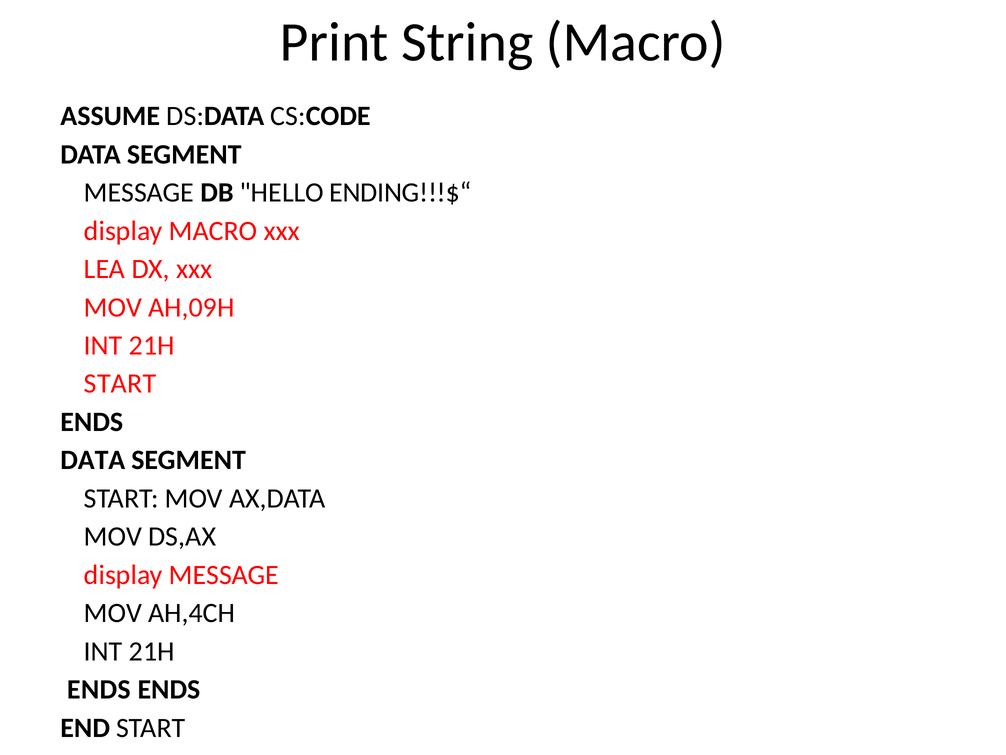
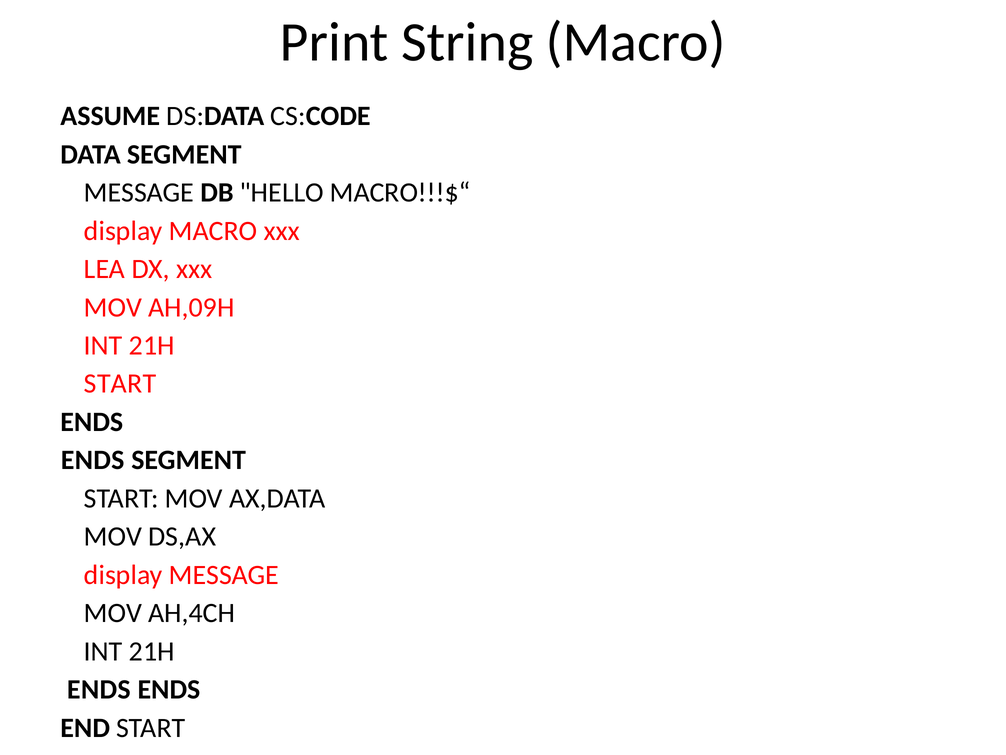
ENDING!!!$“: ENDING!!!$“ -> MACRO!!!$“ (400, 192)
DATA: DATA -> ENDS (93, 460)
